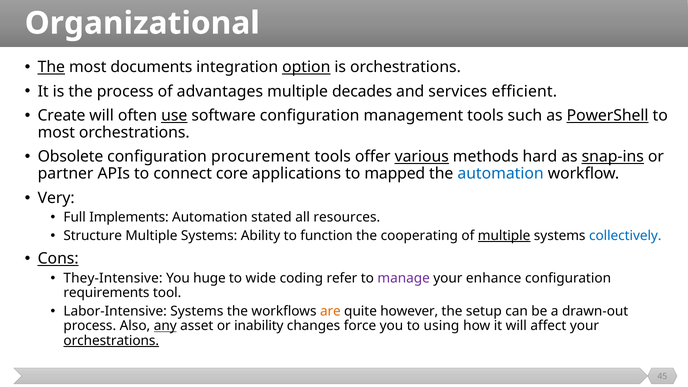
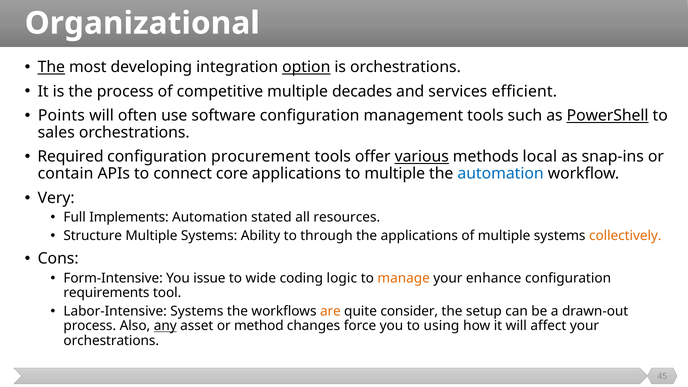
documents: documents -> developing (151, 67)
advantages: advantages -> competitive (220, 91)
Create: Create -> Points (61, 116)
use underline: present -> none (174, 116)
most: most -> sales (56, 133)
Obsolete: Obsolete -> Required (70, 157)
hard: hard -> local (540, 157)
snap-ins underline: present -> none (613, 157)
partner: partner -> contain (66, 174)
to mapped: mapped -> multiple (395, 174)
function: function -> through (327, 236)
the cooperating: cooperating -> applications (419, 236)
multiple underline: present -> none (504, 236)
collectively colour: blue -> orange (625, 236)
Cons underline: present -> none (58, 259)
They-Intensive: They-Intensive -> Form-Intensive (113, 278)
huge: huge -> issue (209, 278)
refer: refer -> logic (342, 278)
manage colour: purple -> orange (404, 278)
however: however -> consider (409, 311)
inability: inability -> method (259, 326)
orchestrations underline: present -> none (111, 341)
